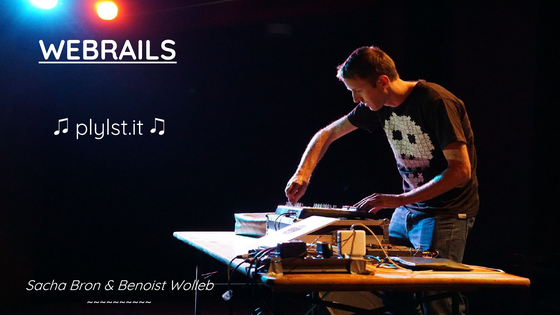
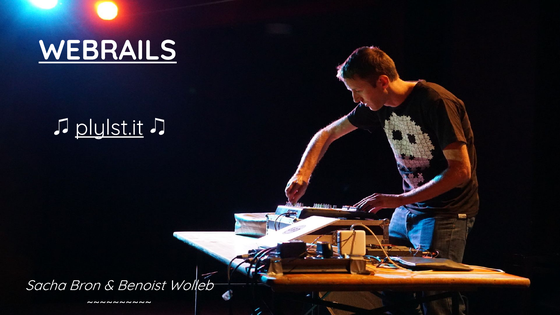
plylst.it underline: none -> present (109, 128)
